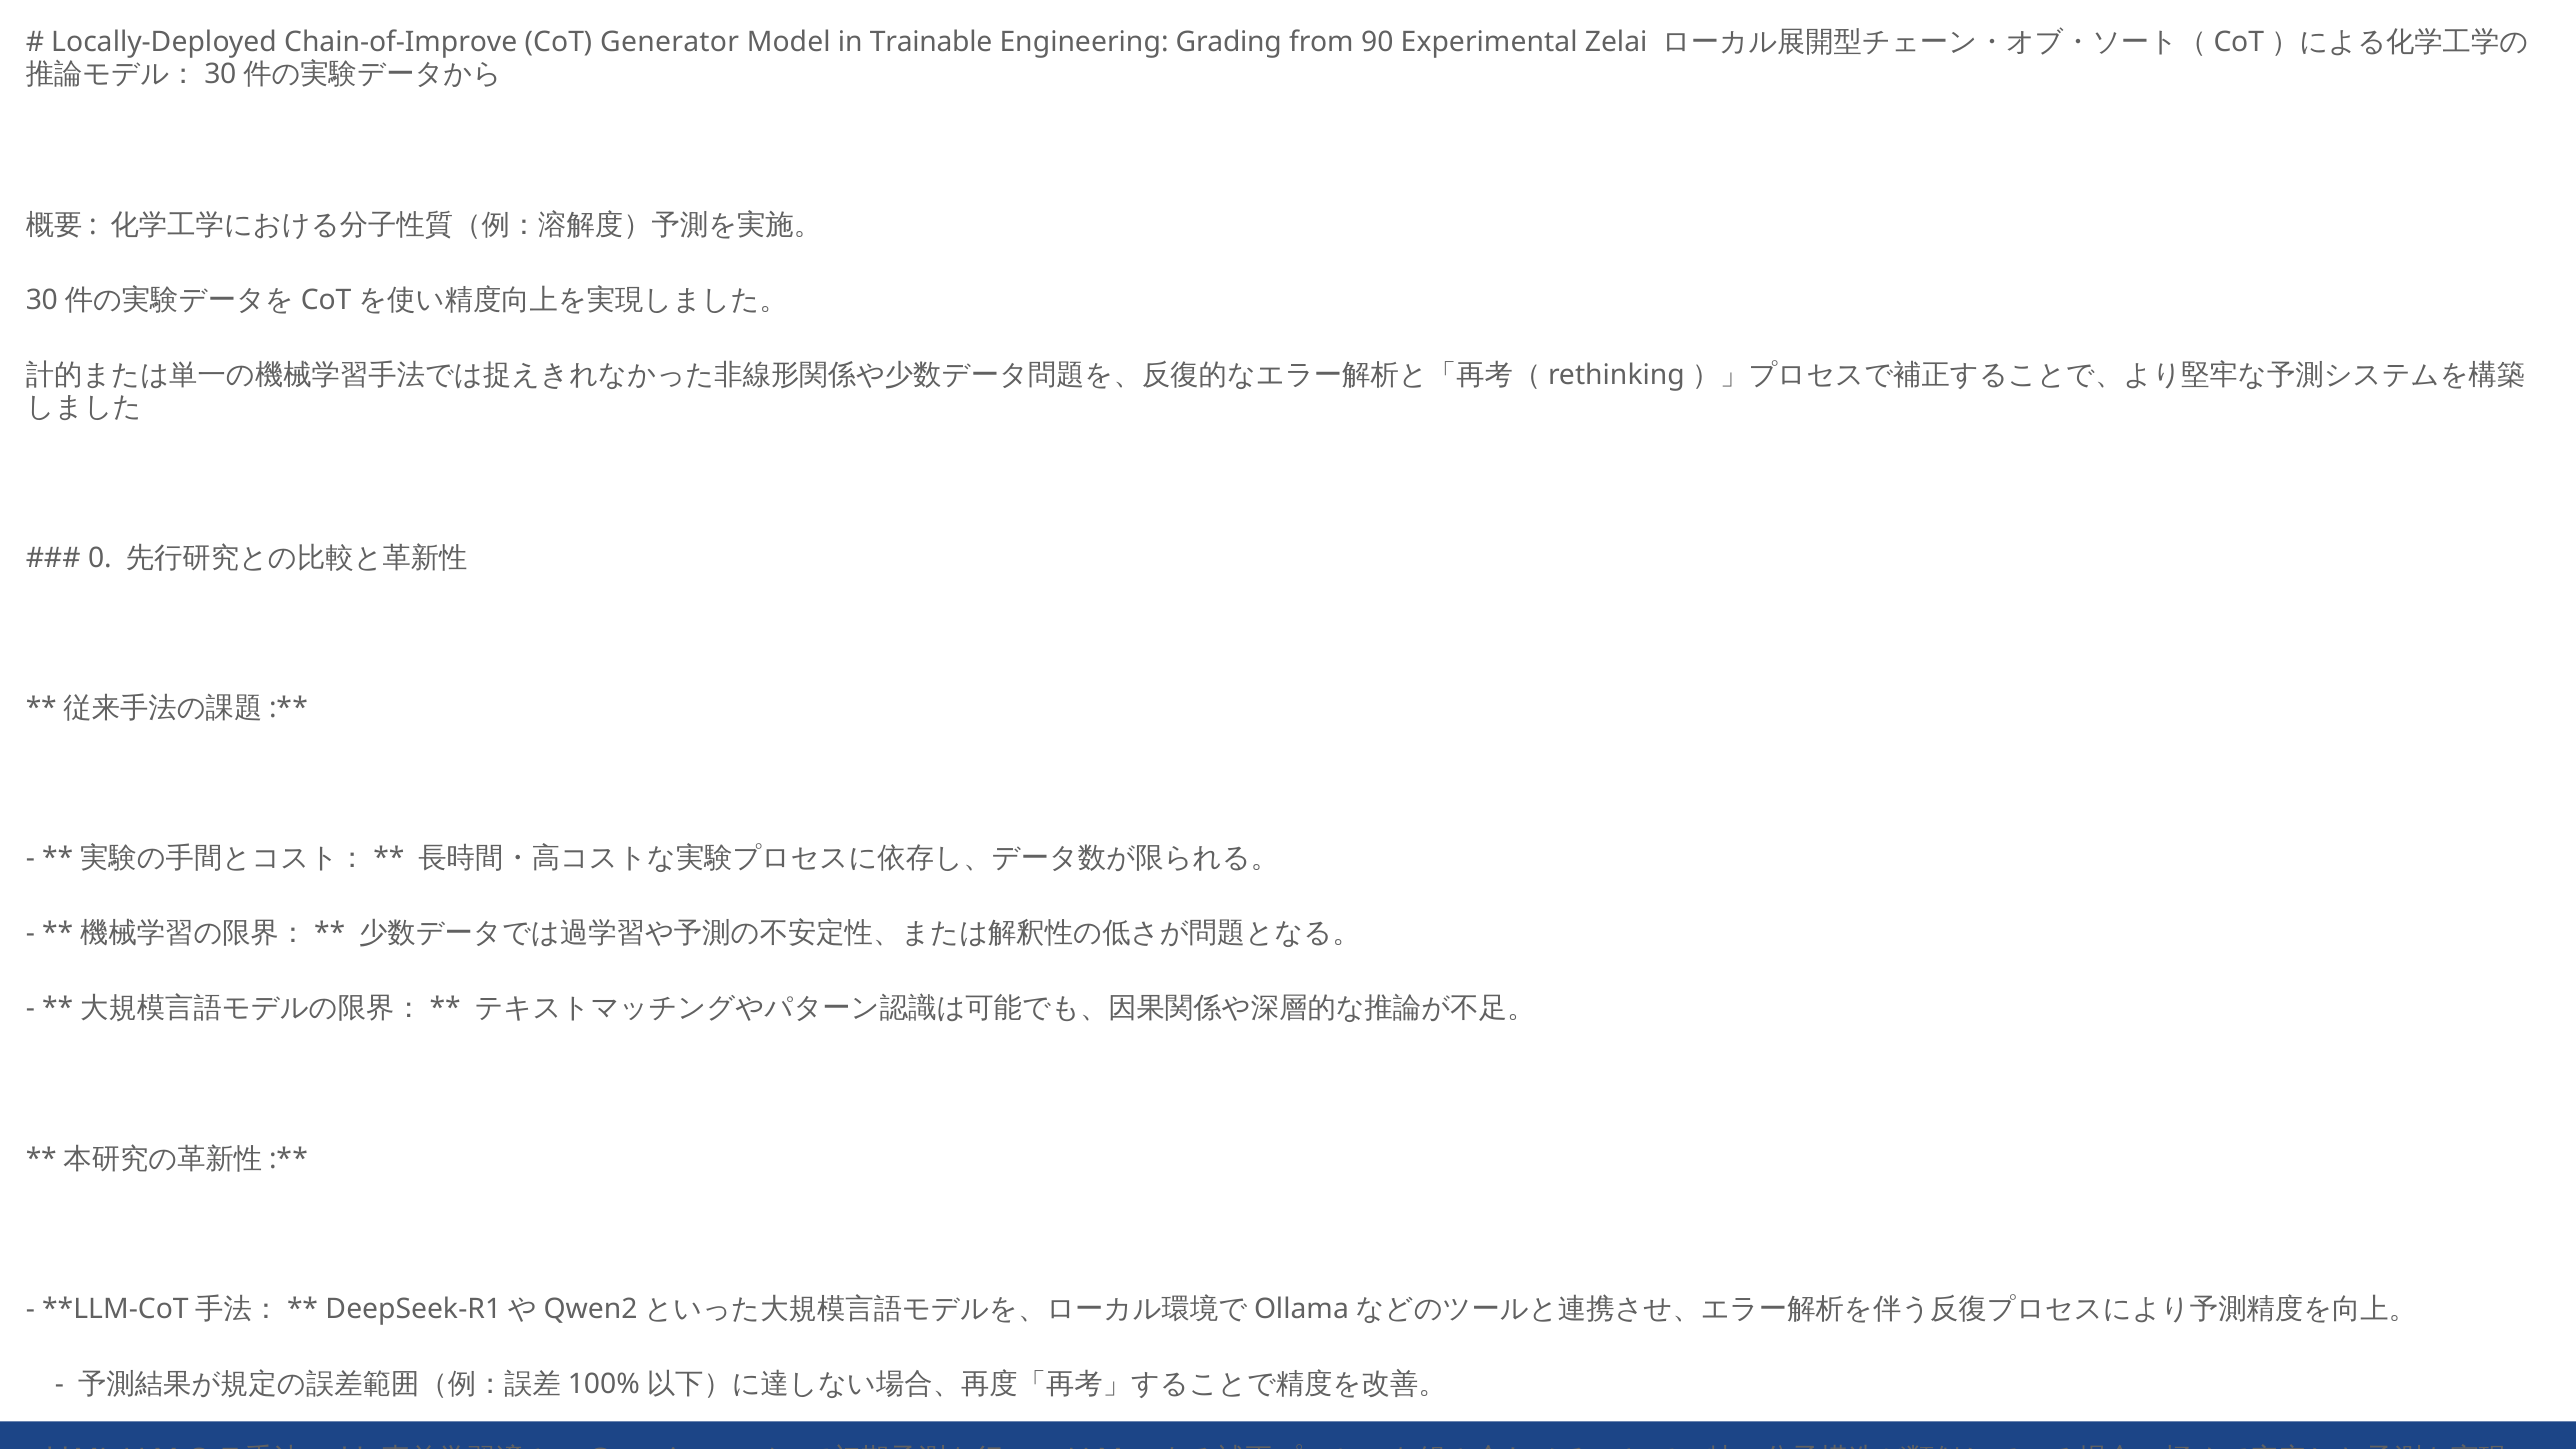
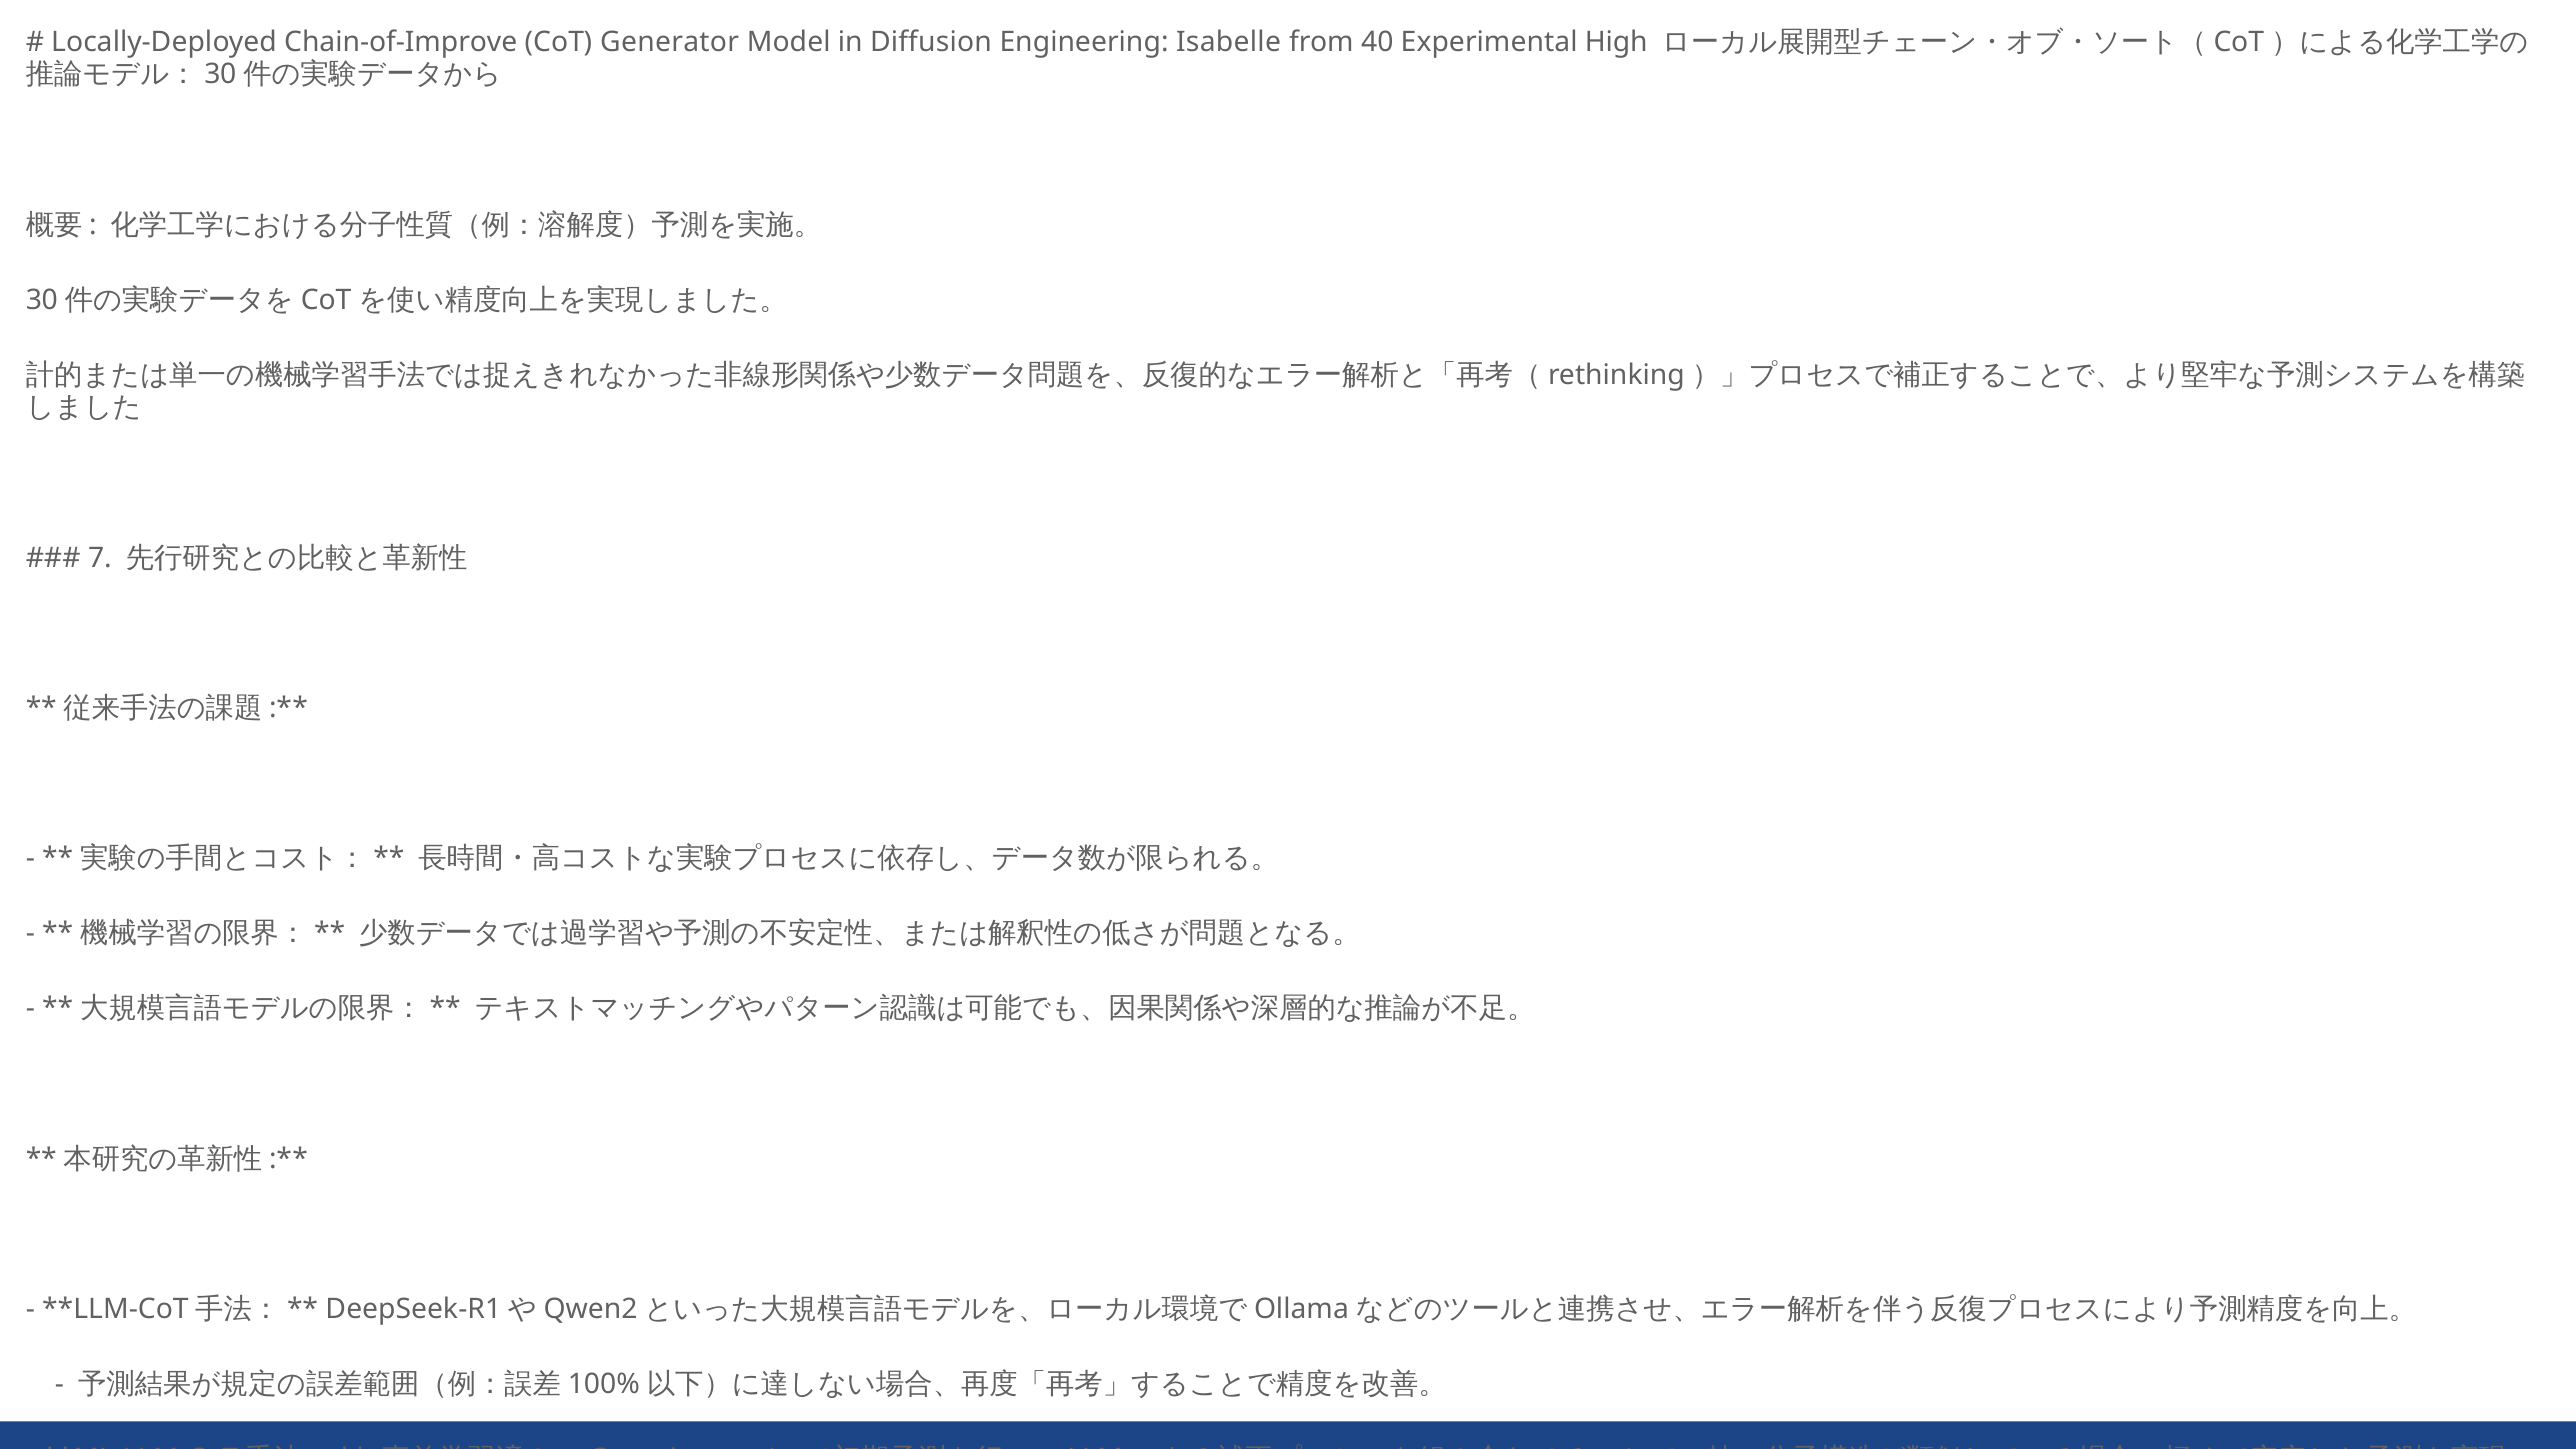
Trainable: Trainable -> Diffusion (931, 42)
Grading: Grading -> Isabelle (1229, 42)
90: 90 -> 40 (1377, 42)
Experimental Zelai: Zelai -> High (1616, 42)
0: 0 -> 7 (100, 558)
